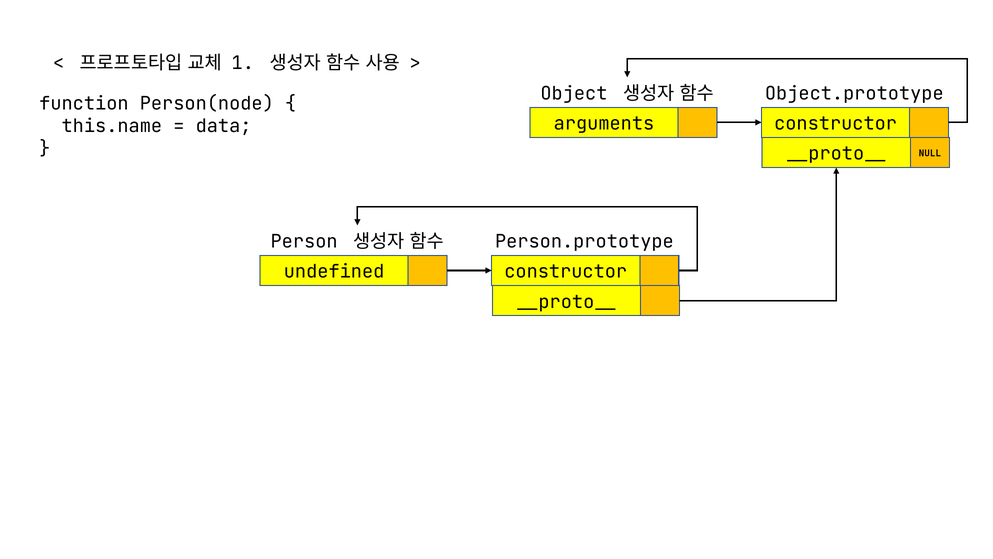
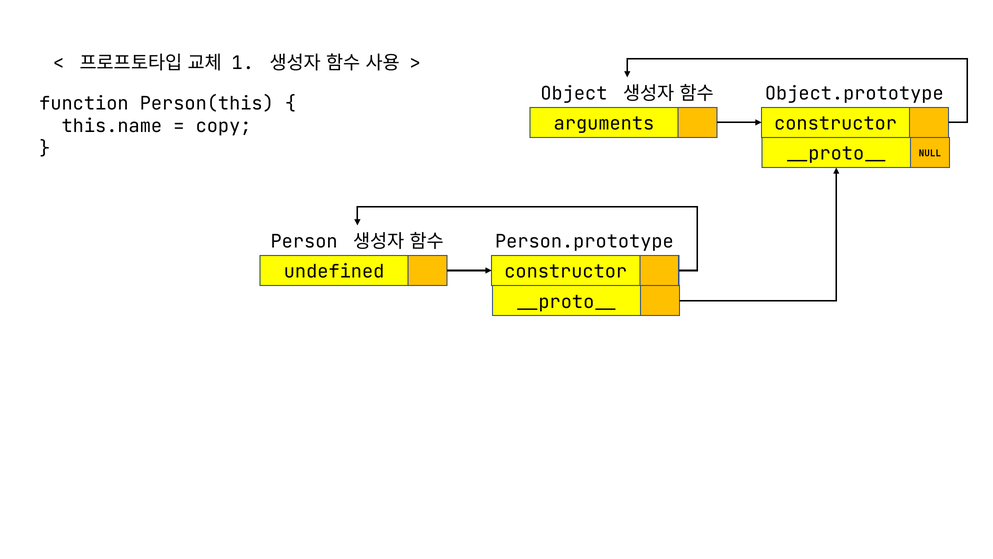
Person(node: Person(node -> Person(this (207, 104)
data: data -> copy (224, 126)
